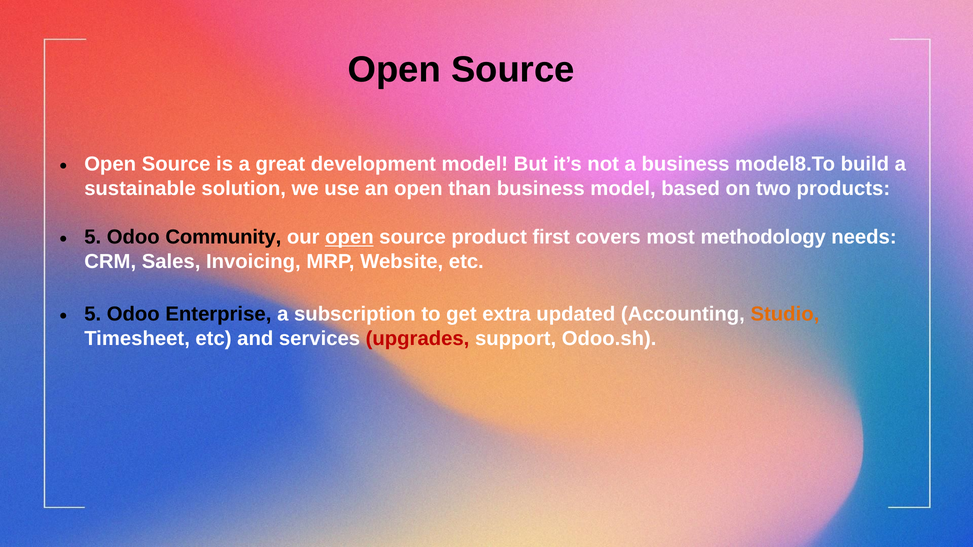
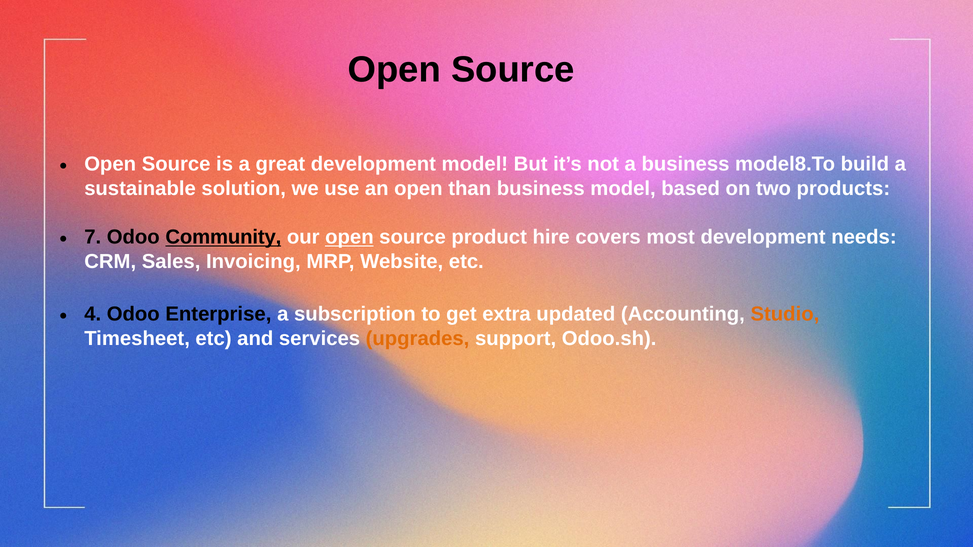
5: 5 -> 7 (93, 237)
Community underline: none -> present (223, 237)
first: first -> hire (551, 237)
most methodology: methodology -> development (763, 237)
5: 5 -> 4 (93, 314)
upgrades colour: red -> orange (418, 339)
